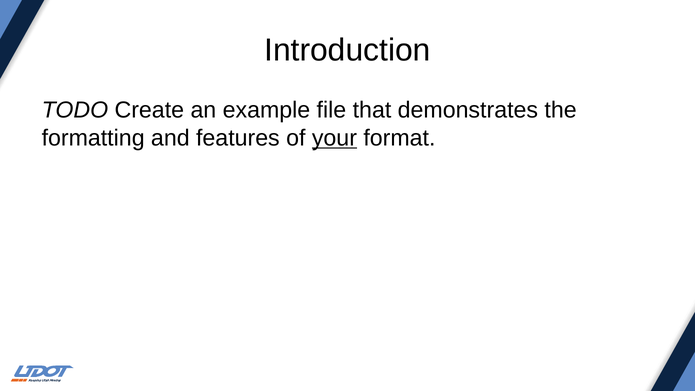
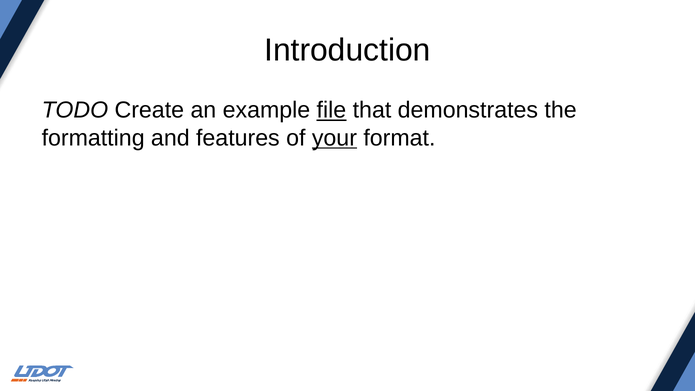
file underline: none -> present (331, 110)
